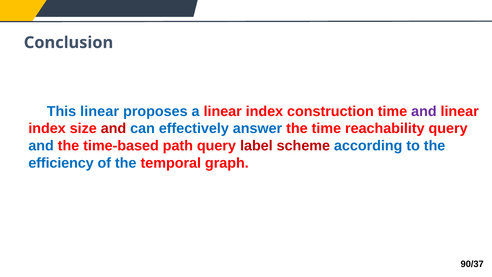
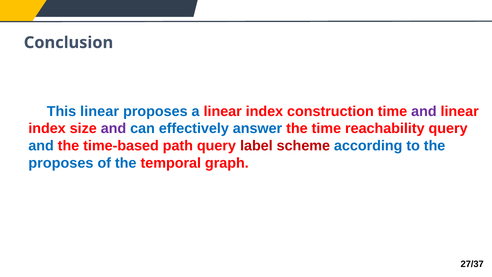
and colour: red -> purple (114, 128)
efficiency: efficiency -> proposes (61, 163)
90/37: 90/37 -> 27/37 (472, 264)
